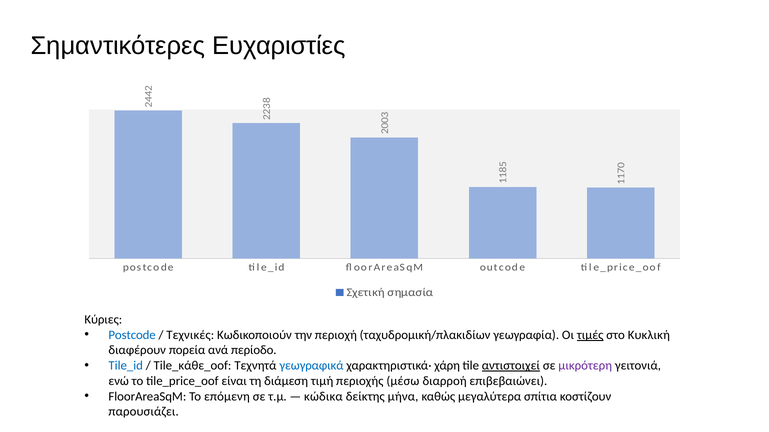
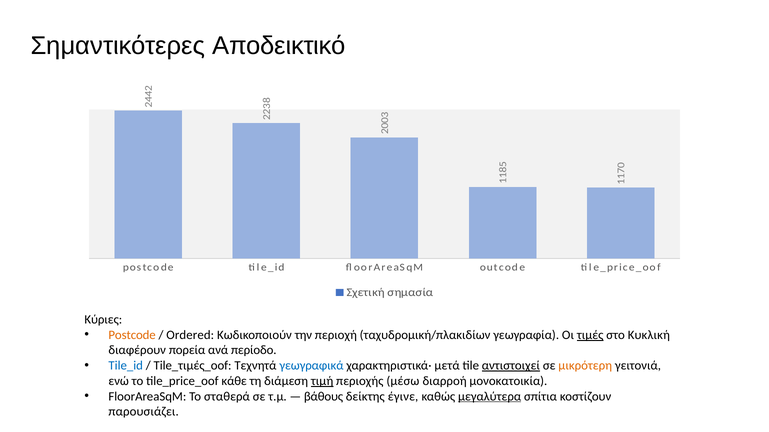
Ευχαριστίες: Ευχαριστίες -> Αποδεικτικό (279, 46)
Postcode colour: blue -> orange (132, 335)
Τεχνικές: Τεχνικές -> Ordered (190, 335)
Tile_κάθε_oof: Tile_κάθε_oof -> Tile_τιμές_oof (193, 366)
χάρη: χάρη -> μετά (447, 366)
μικρότερη colour: purple -> orange (585, 366)
είναι: είναι -> κάθε (234, 381)
τιμή underline: none -> present (322, 381)
επιβεβαιώνει: επιβεβαιώνει -> μονοκατοικία (508, 381)
επόμενη: επόμενη -> σταθερά (227, 397)
κώδικα: κώδικα -> βάθους (324, 397)
μήνα: μήνα -> έγινε (403, 397)
μεγαλύτερα underline: none -> present (490, 397)
